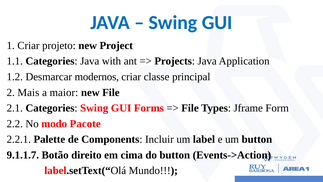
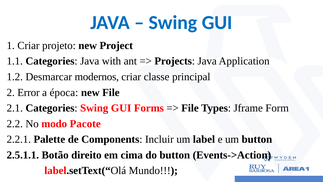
Mais: Mais -> Error (29, 92)
maior: maior -> época (64, 92)
9.1.1.7: 9.1.1.7 -> 2.5.1.1 (23, 155)
